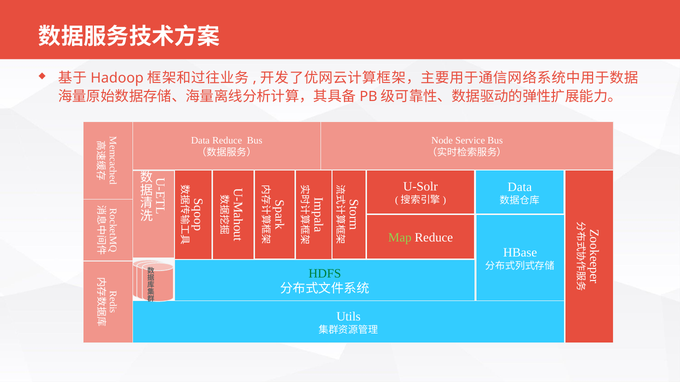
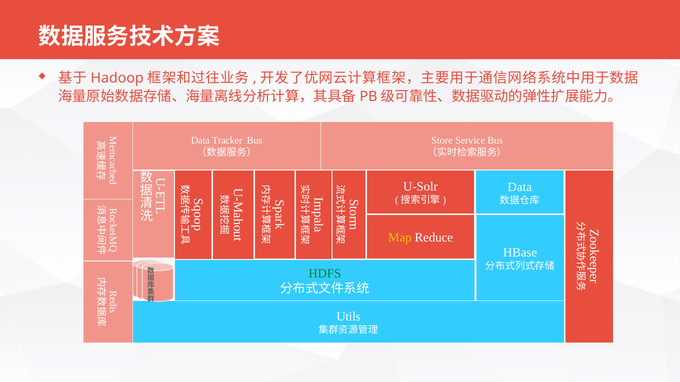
Data Reduce: Reduce -> Tracker (227, 141)
Node: Node -> Store (442, 141)
Map colour: light green -> yellow (400, 238)
